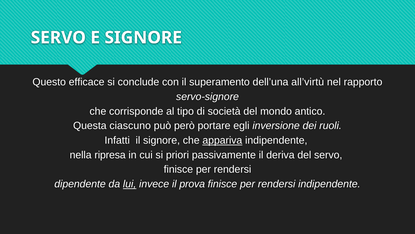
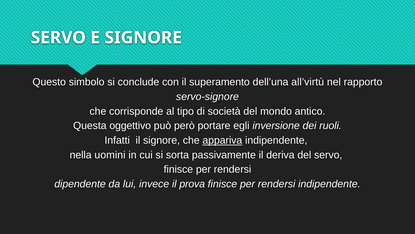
efficace: efficace -> simbolo (87, 82)
ciascuno: ciascuno -> oggettivo (130, 126)
ripresa: ripresa -> uomini (110, 155)
priori: priori -> sorta (177, 155)
lui underline: present -> none (130, 184)
